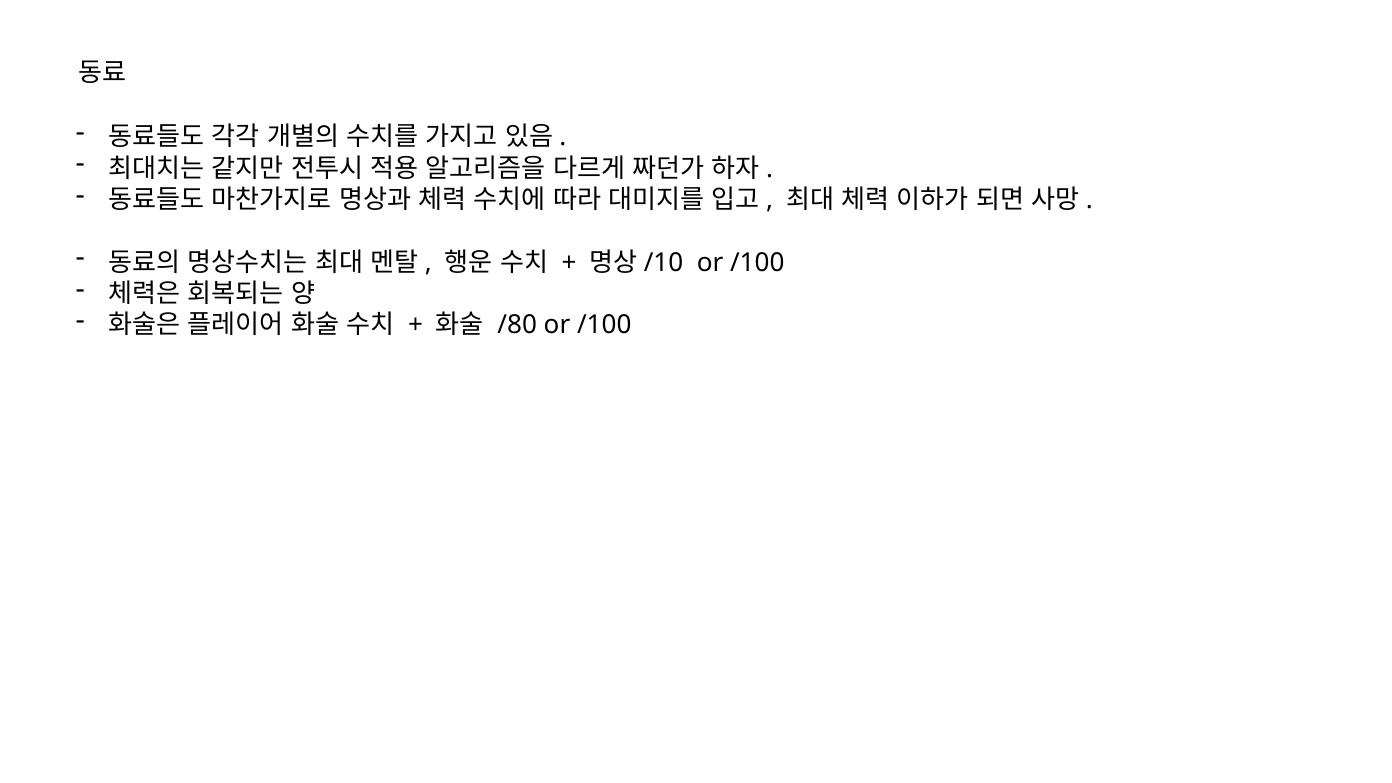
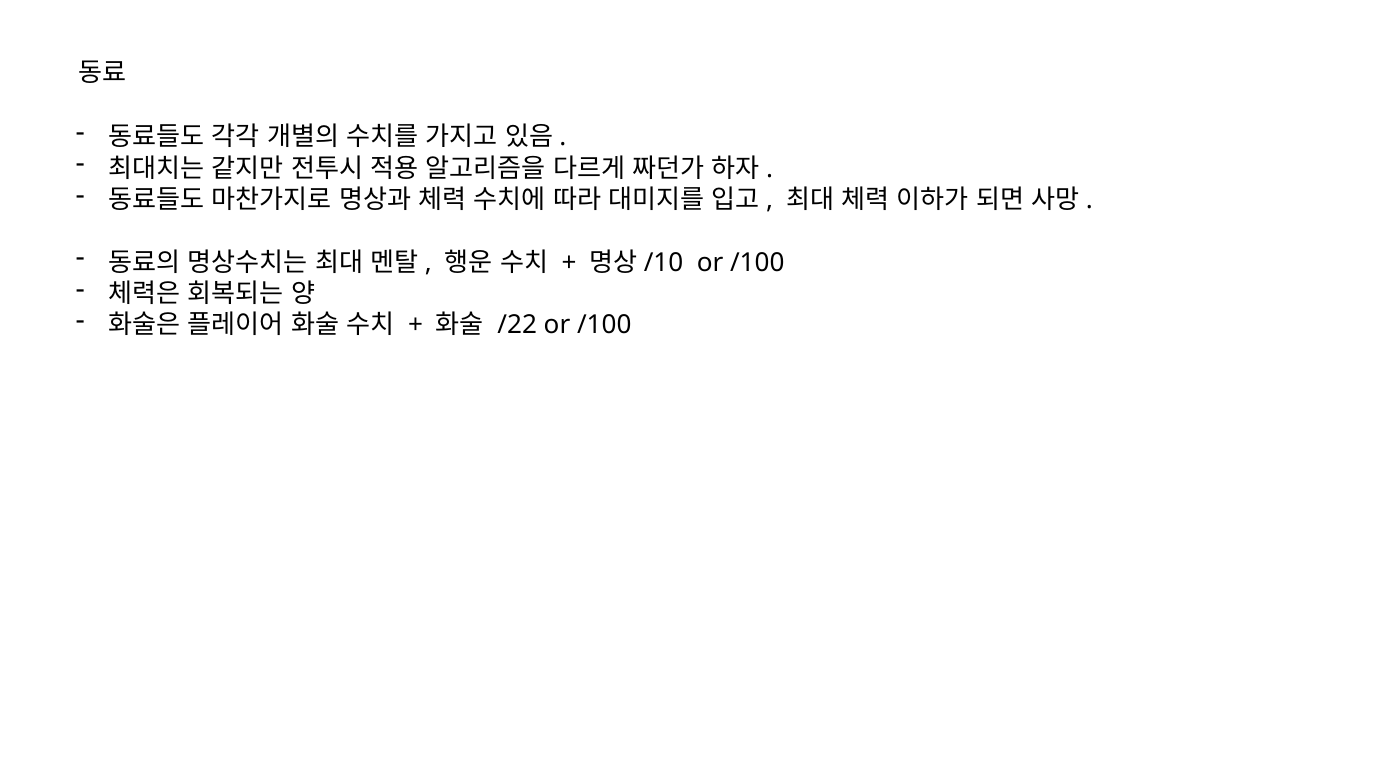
/80: /80 -> /22 (517, 325)
